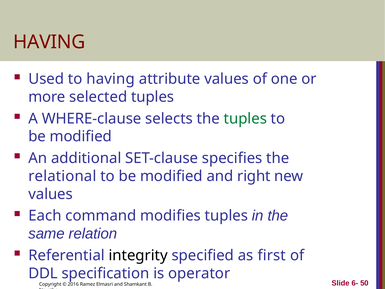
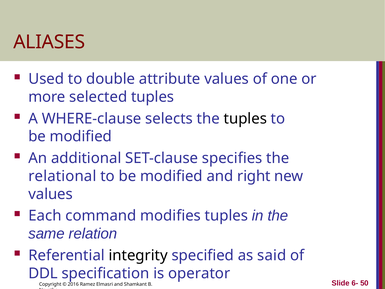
HAVING: HAVING -> ALIASES (49, 42)
to having: having -> double (111, 79)
tuples colour: green -> black (245, 118)
first: first -> said (272, 255)
